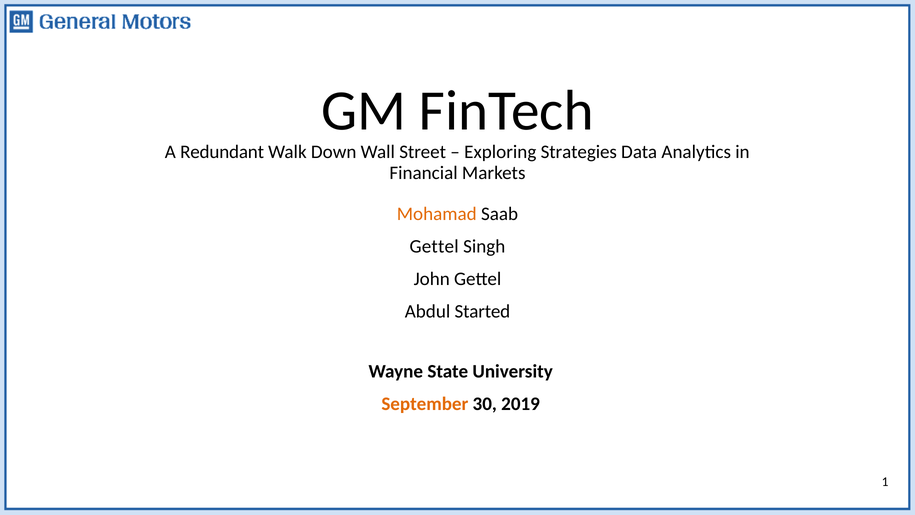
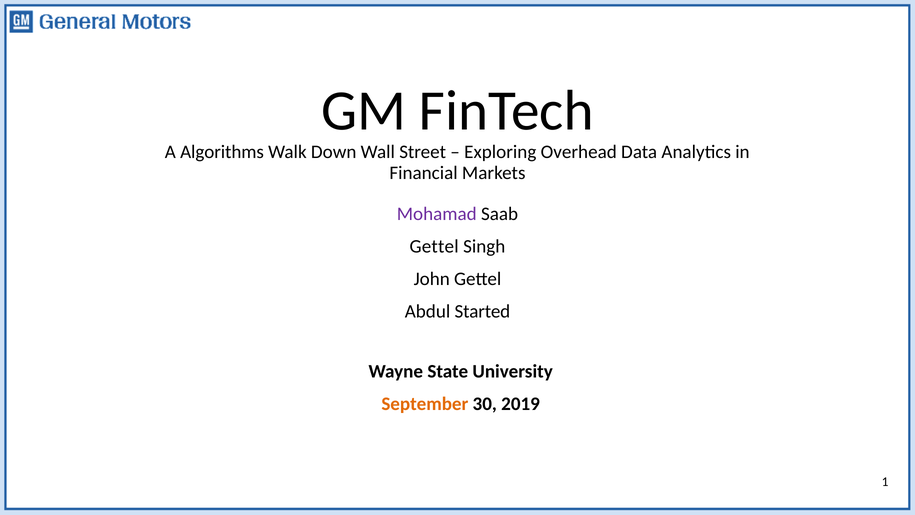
Redundant: Redundant -> Algorithms (222, 152)
Strategies: Strategies -> Overhead (579, 152)
Mohamad colour: orange -> purple (437, 214)
